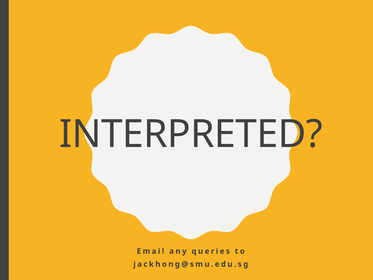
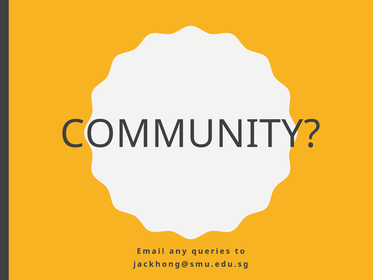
INTERPRETED: INTERPRETED -> COMMUNITY (190, 134)
